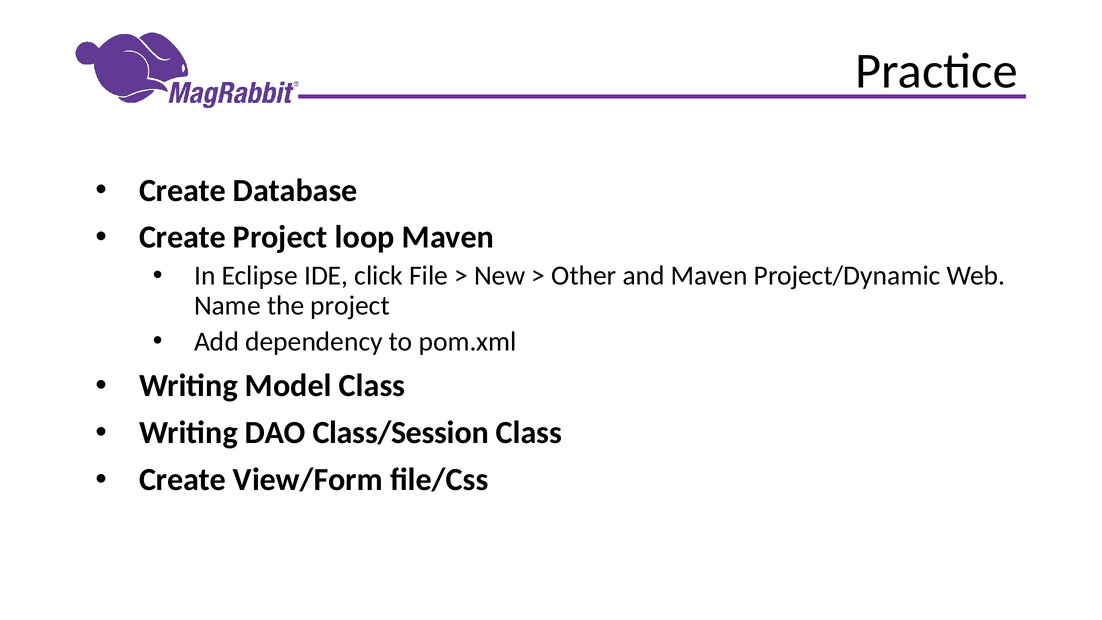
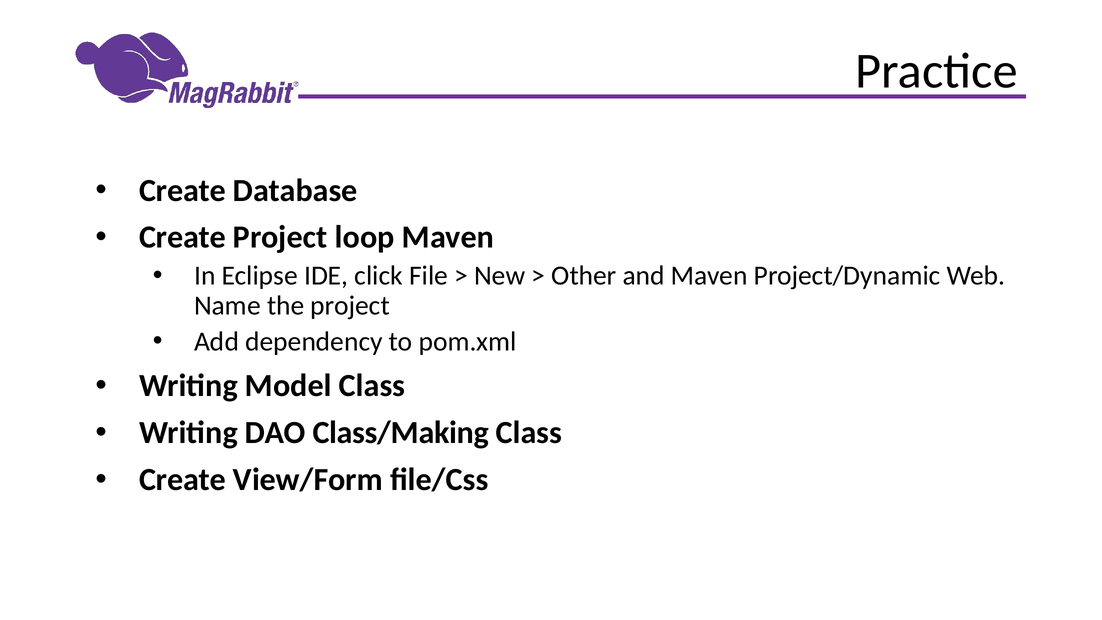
Class/Session: Class/Session -> Class/Making (401, 433)
